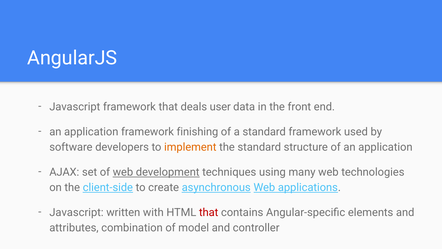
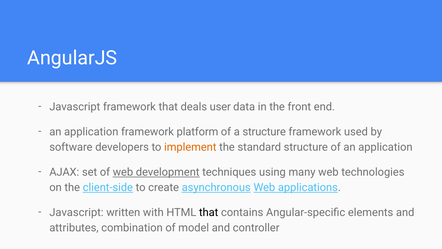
finishing: finishing -> platform (197, 132)
a standard: standard -> structure (264, 132)
that colour: red -> black (209, 212)
